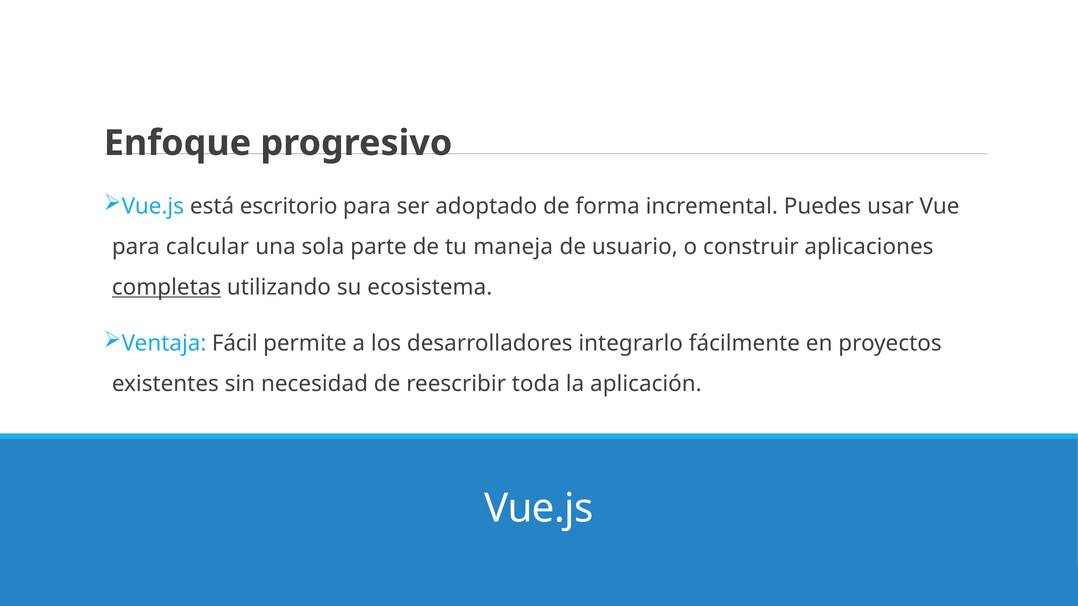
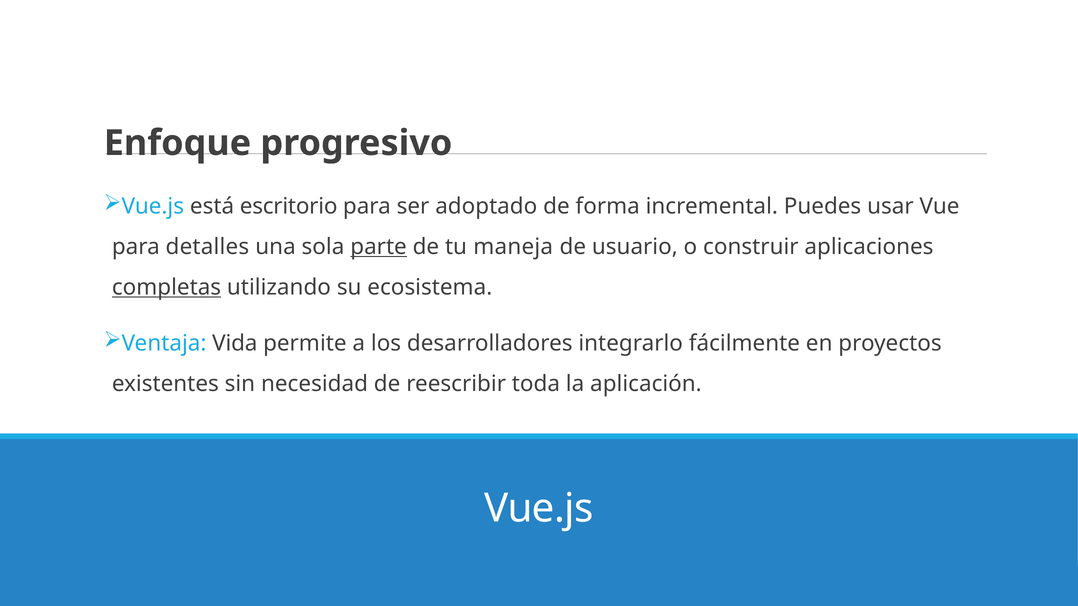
calcular: calcular -> detalles (207, 247)
parte underline: none -> present (379, 247)
Fácil: Fácil -> Vida (235, 344)
